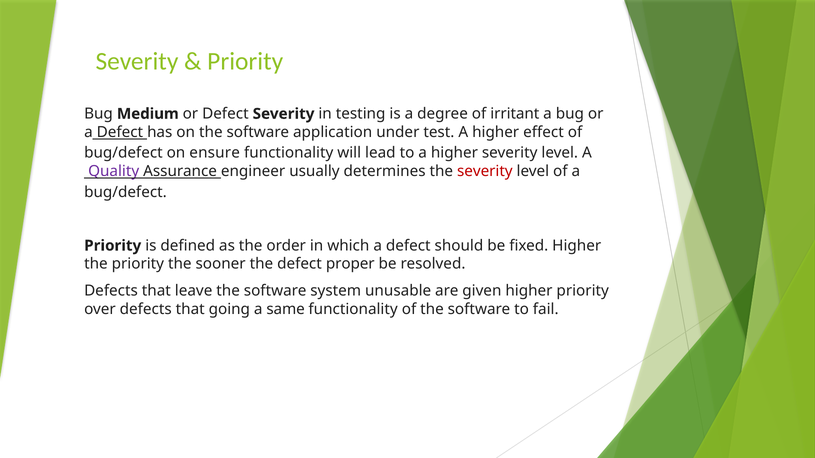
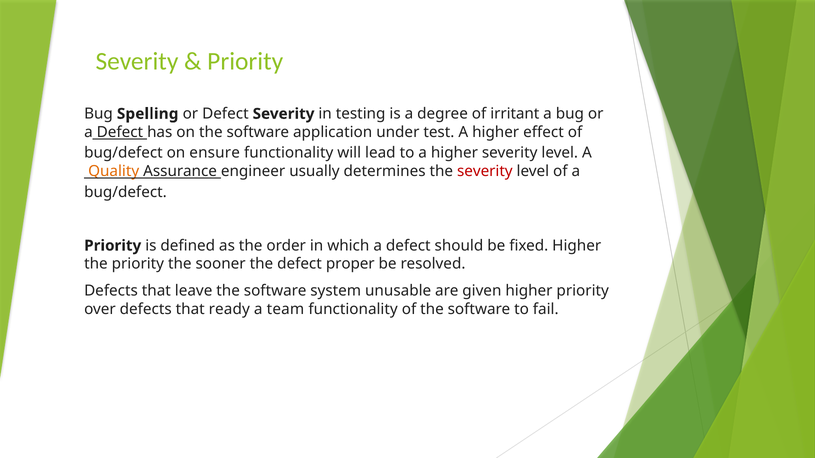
Medium: Medium -> Spelling (148, 114)
Quality colour: purple -> orange (114, 171)
going: going -> ready (229, 309)
same: same -> team (285, 309)
